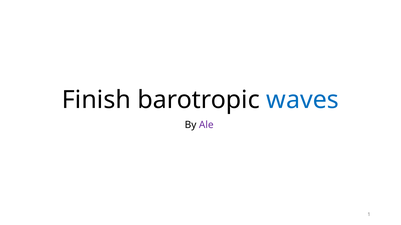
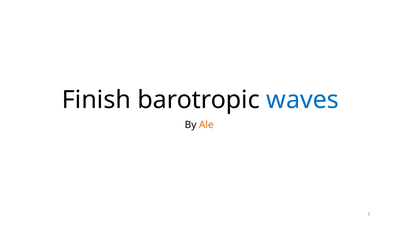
Ale colour: purple -> orange (206, 125)
